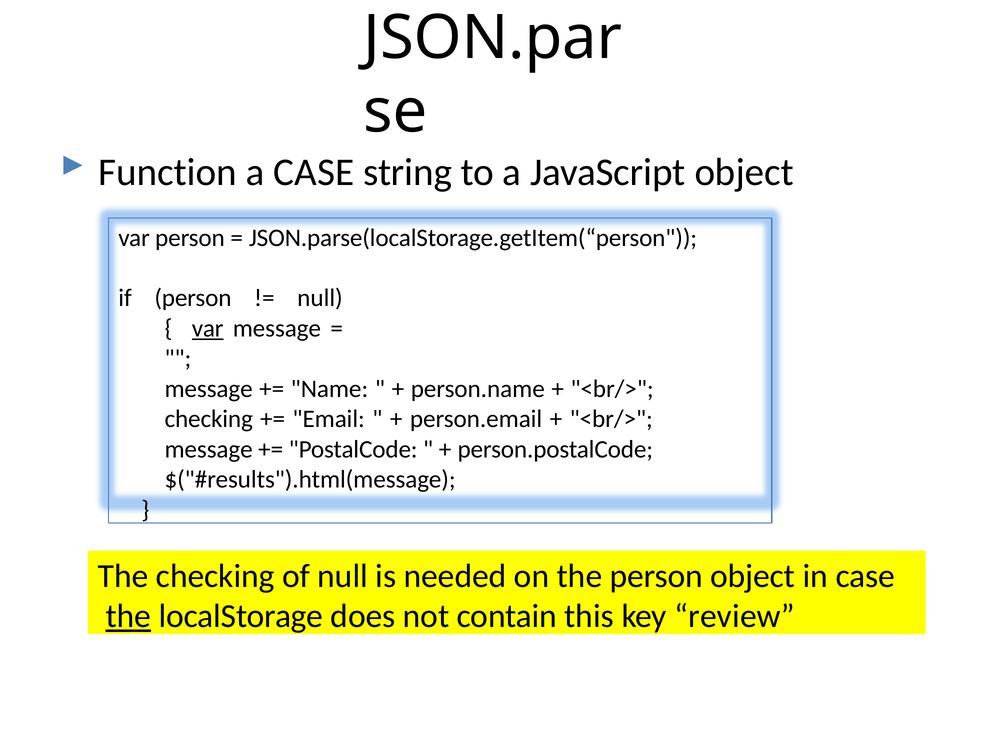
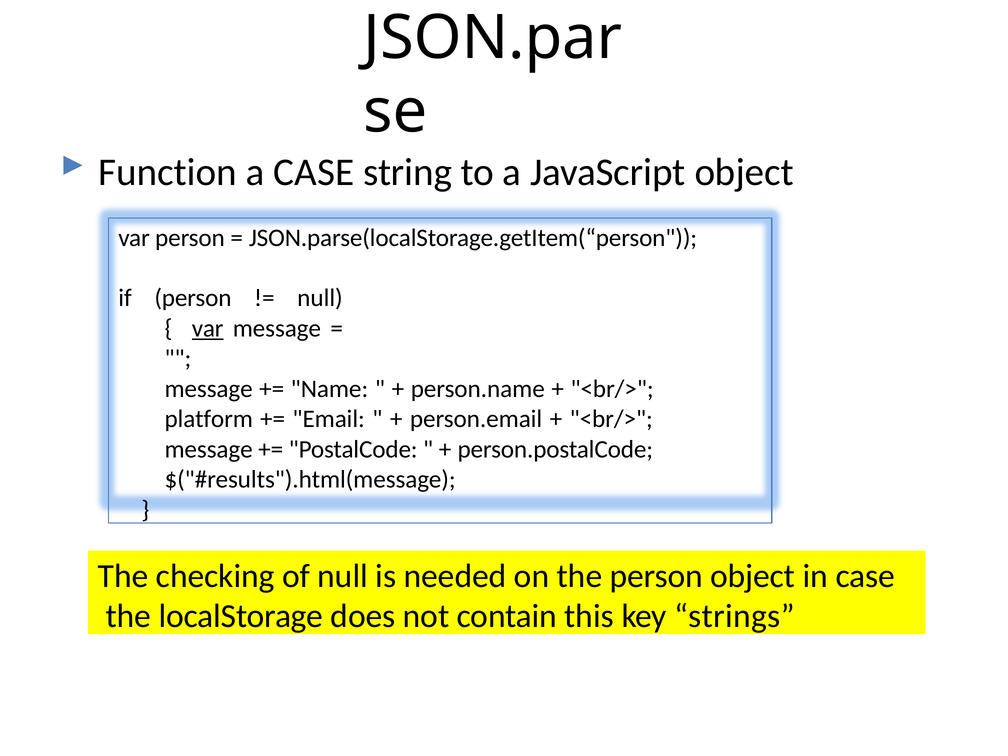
checking: checking -> platform (209, 419)
the underline: present -> none (128, 616)
review: review -> strings (735, 616)
